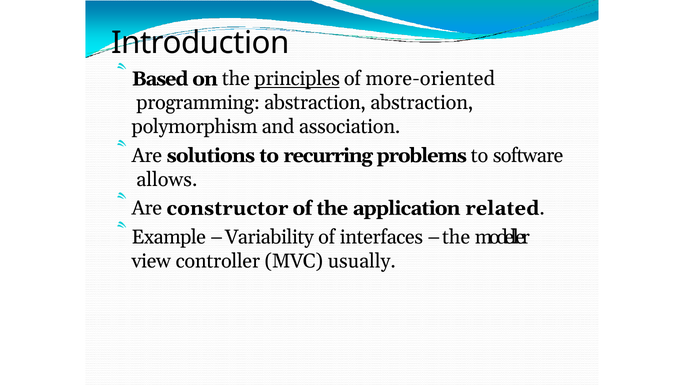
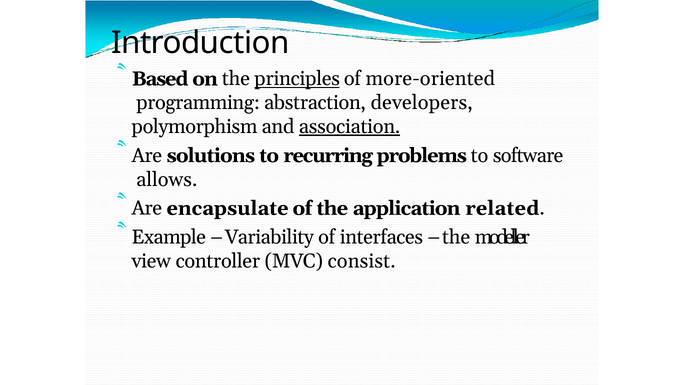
abstraction abstraction: abstraction -> developers (422, 103)
association underline: none -> present (350, 127)
constructor: constructor -> encapsulate (228, 208)
usually: usually -> consist (362, 261)
